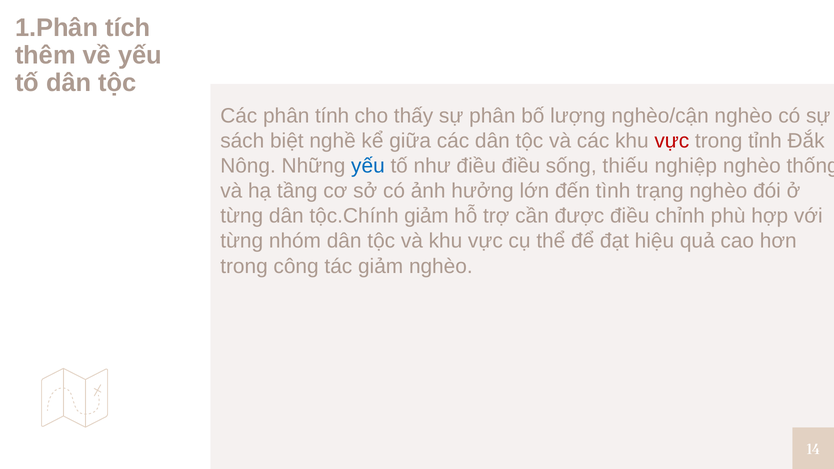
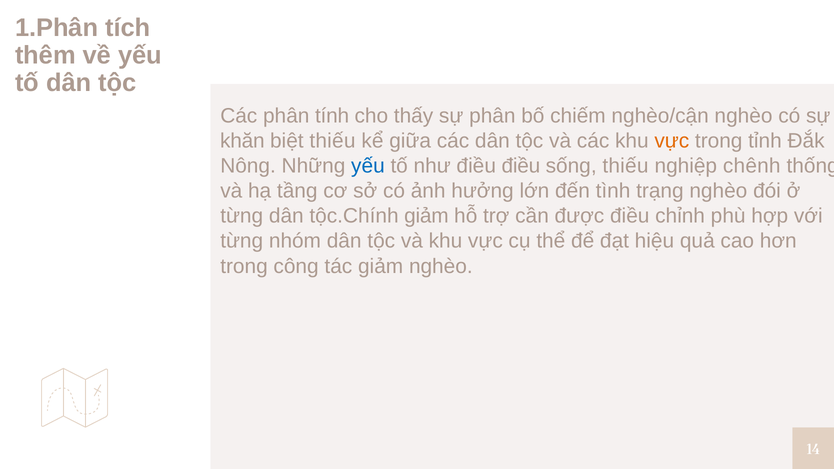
lượng: lượng -> chiếm (578, 116)
sách: sách -> khăn (242, 141)
biệt nghề: nghề -> thiếu (332, 141)
vực colour: red -> orange (672, 141)
nghiệp nghèo: nghèo -> chênh (752, 166)
